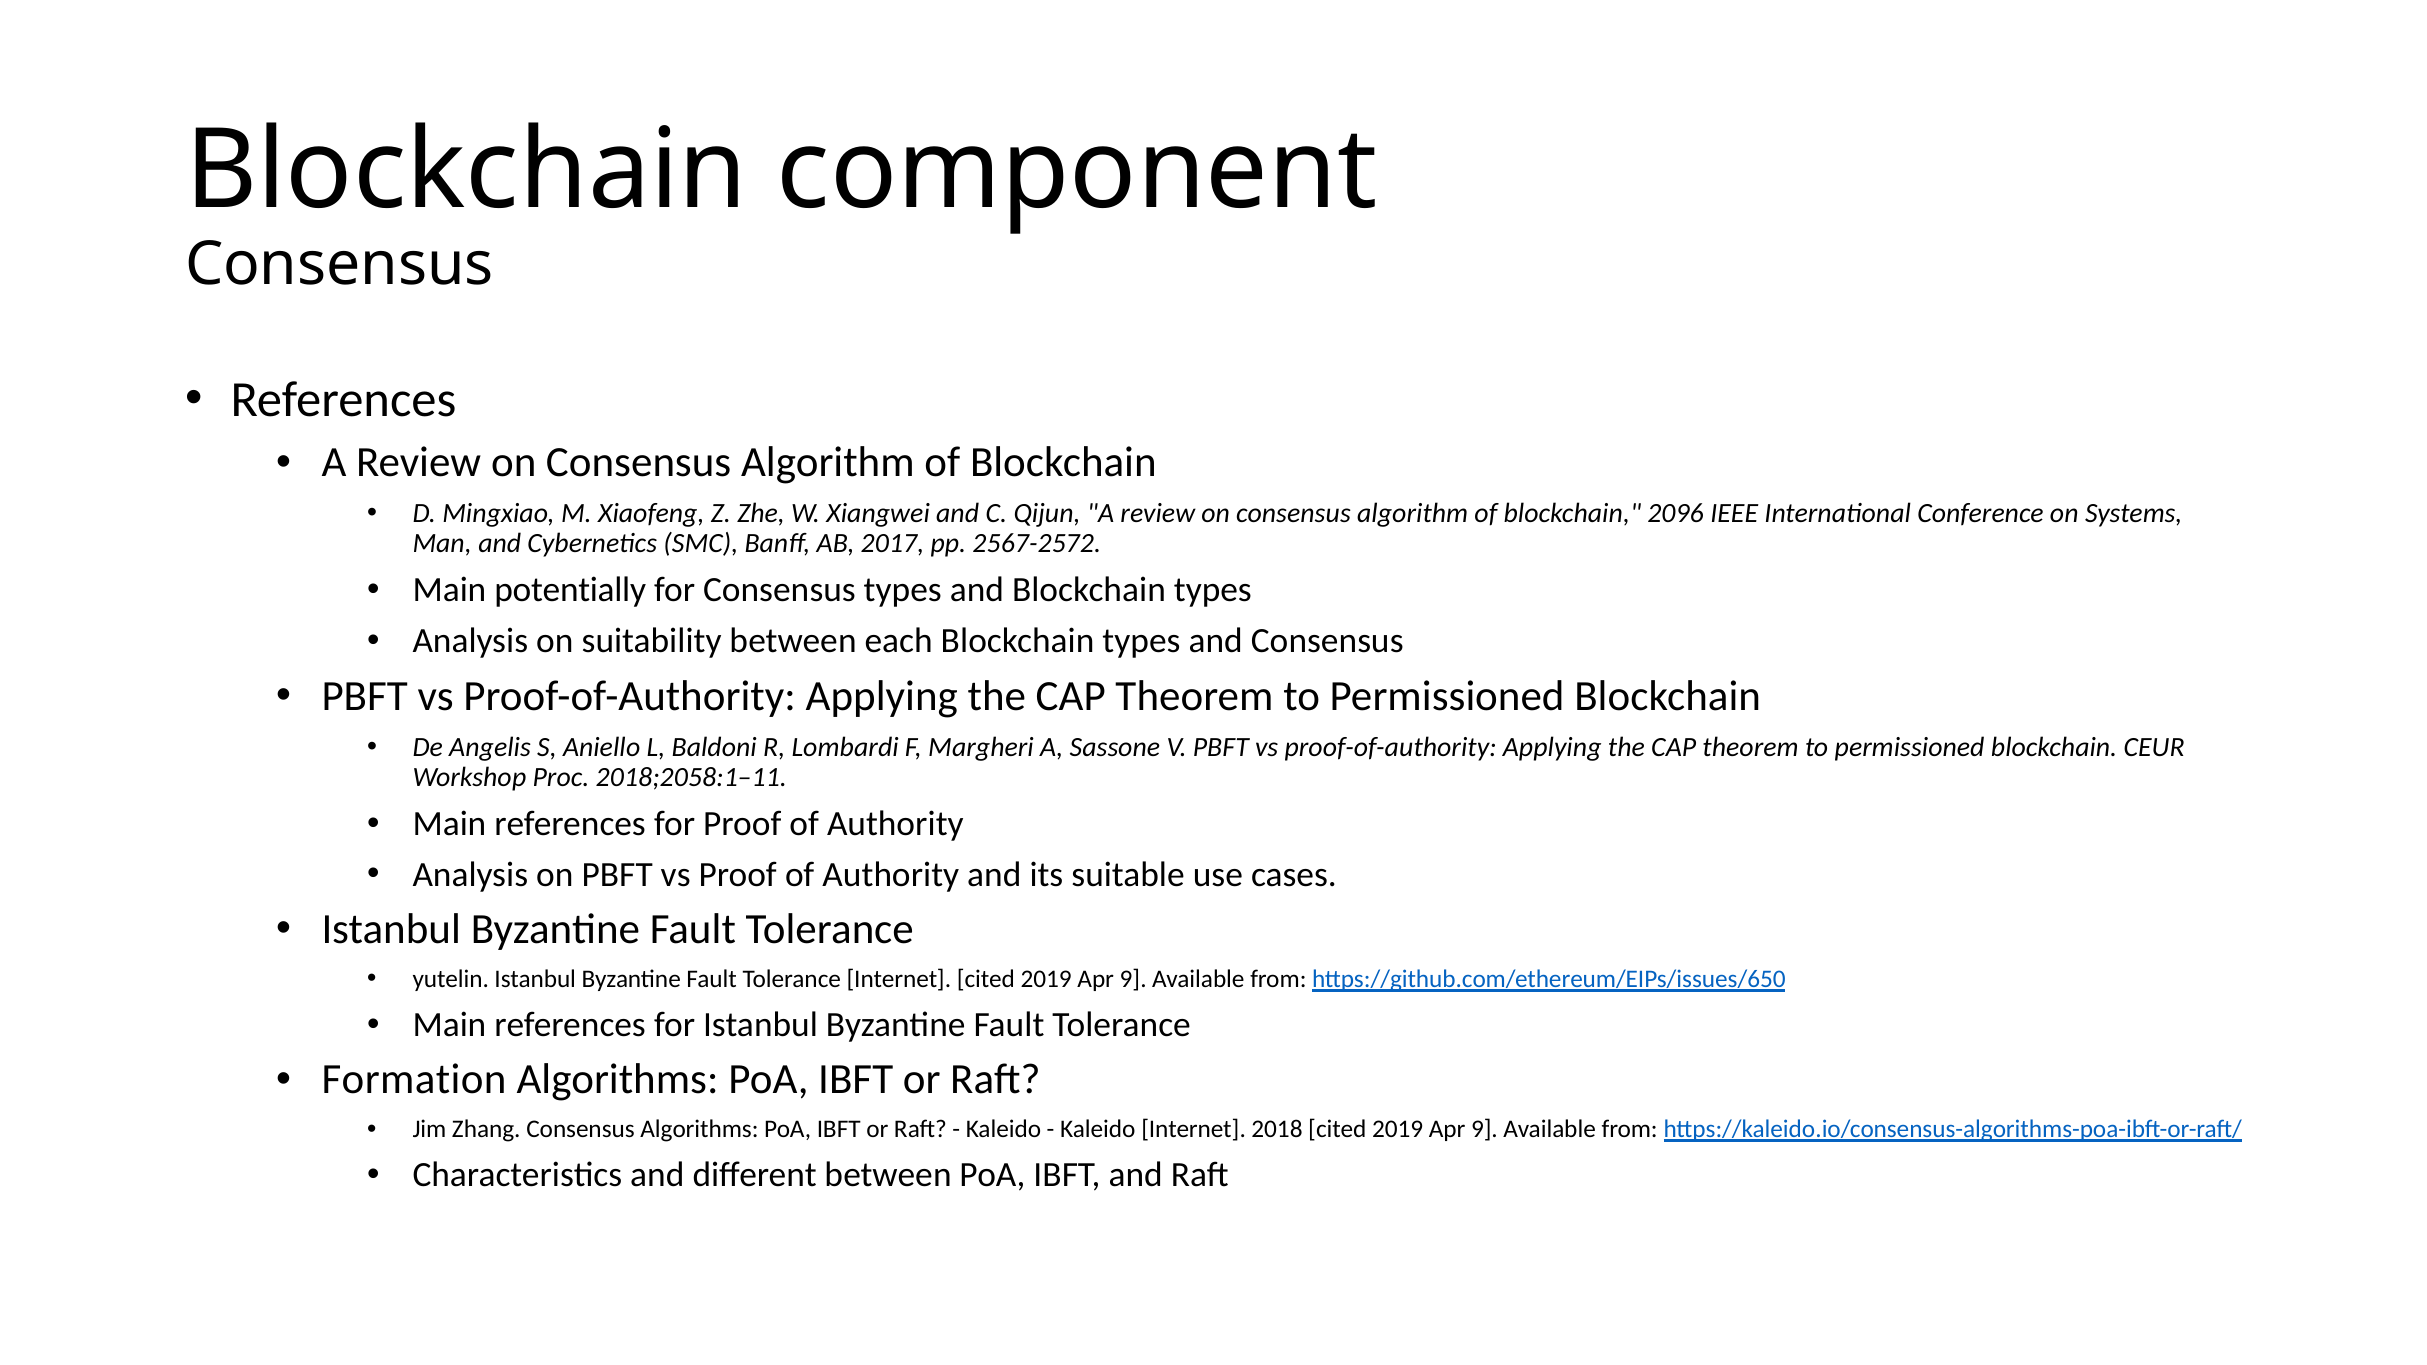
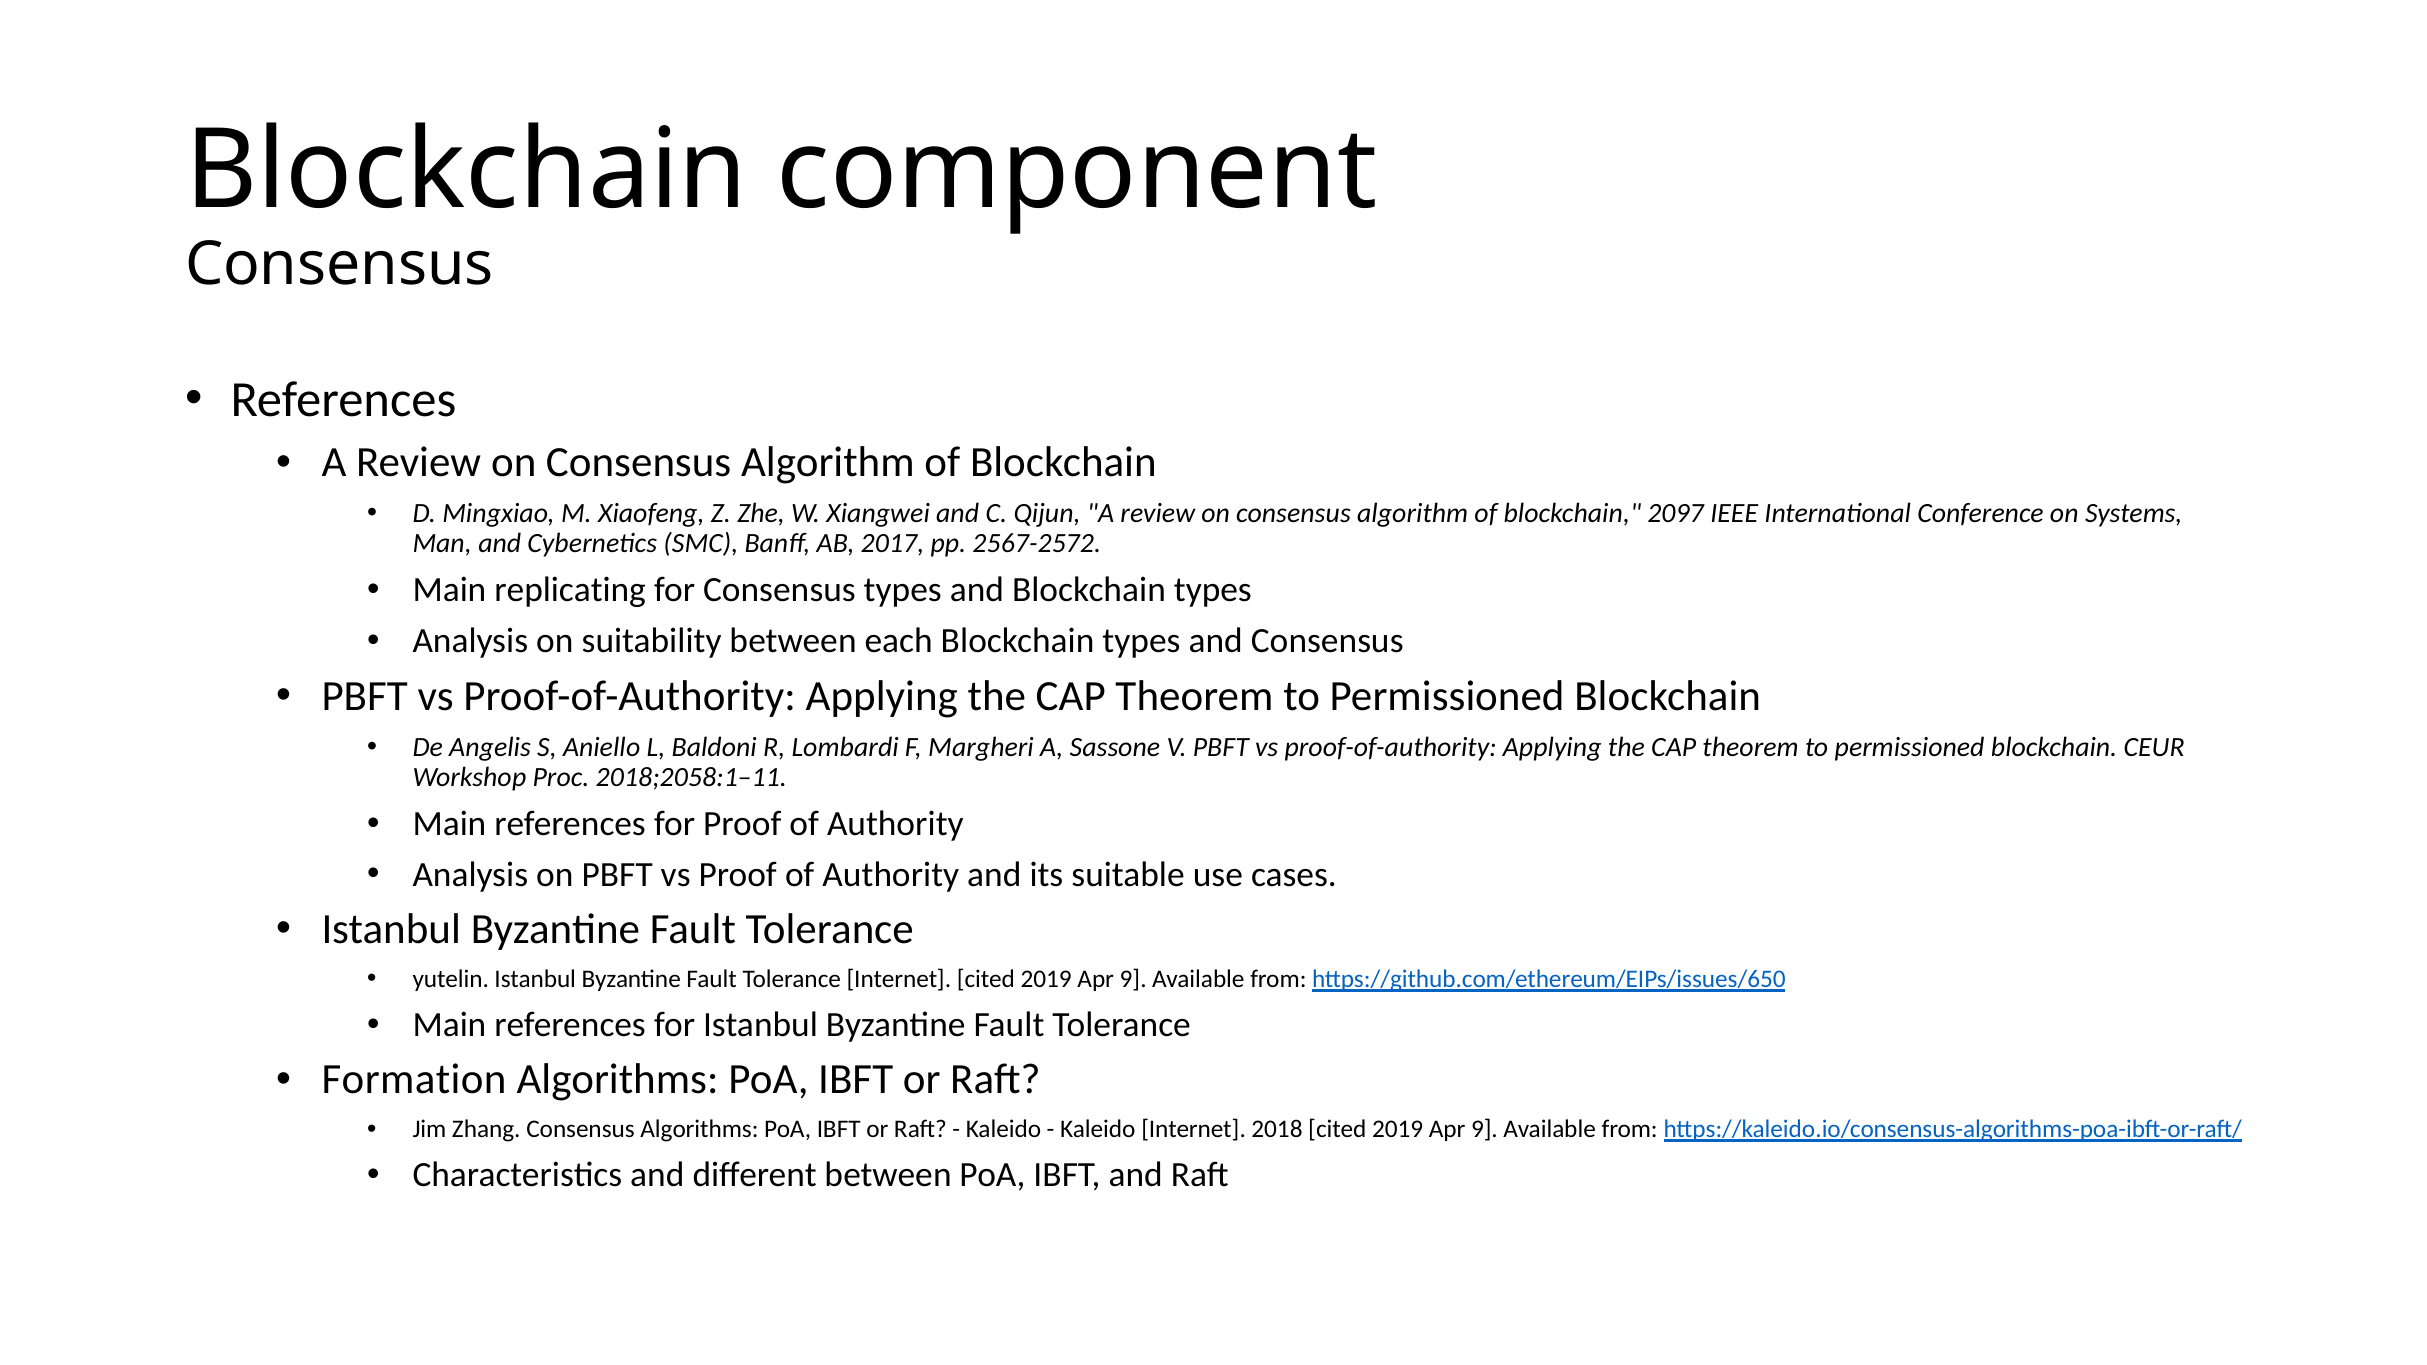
2096: 2096 -> 2097 (1676, 514)
potentially: potentially -> replicating (570, 590)
